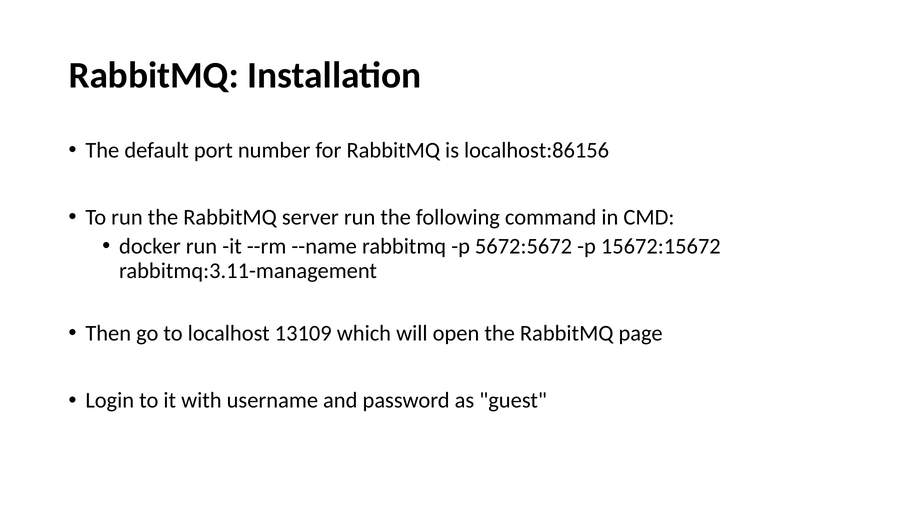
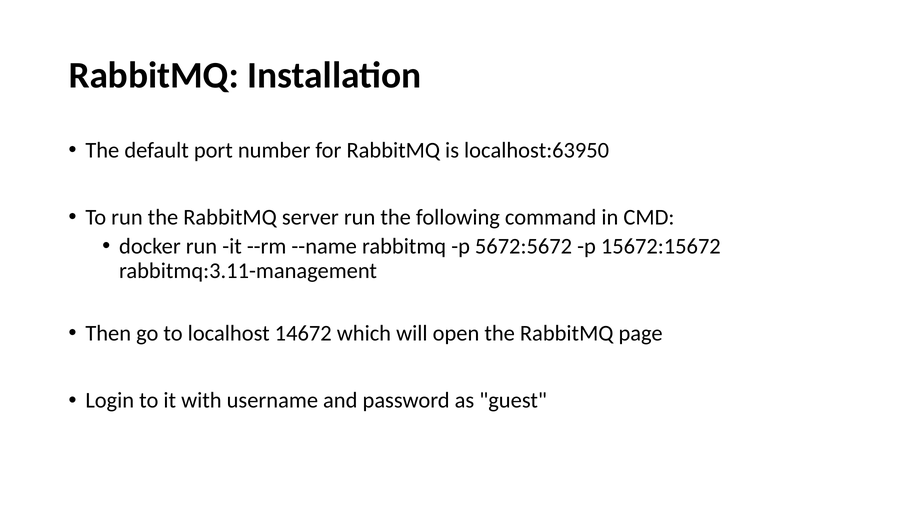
localhost:86156: localhost:86156 -> localhost:63950 (537, 150)
13109: 13109 -> 14672 (303, 333)
